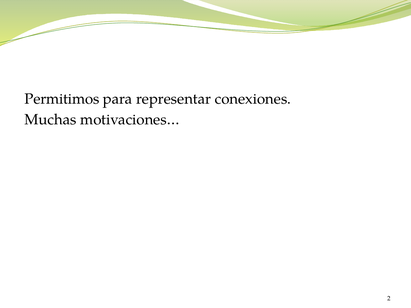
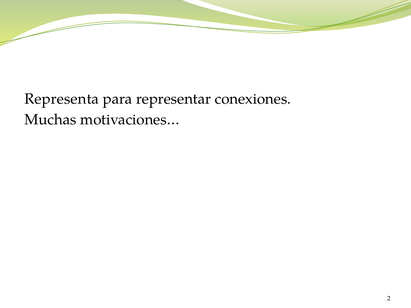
Permitimos: Permitimos -> Representa (62, 99)
